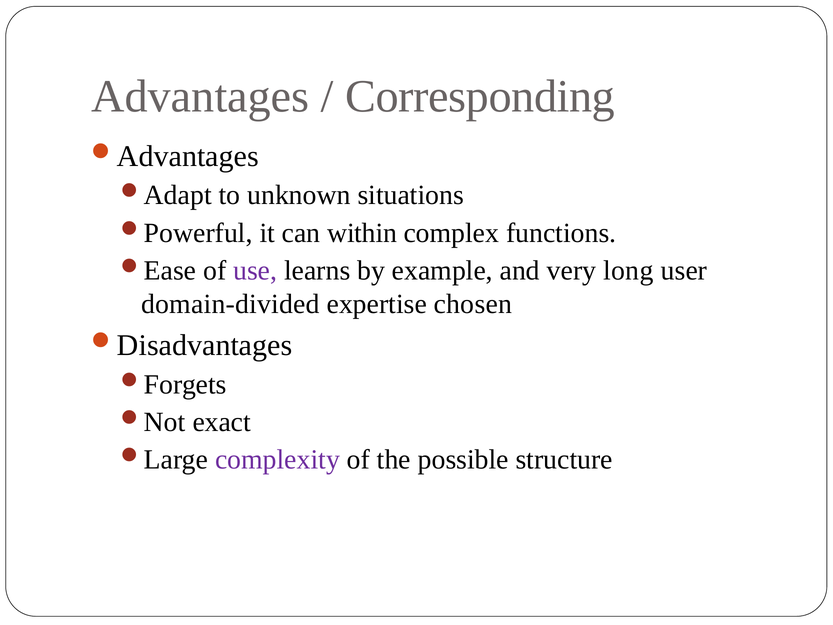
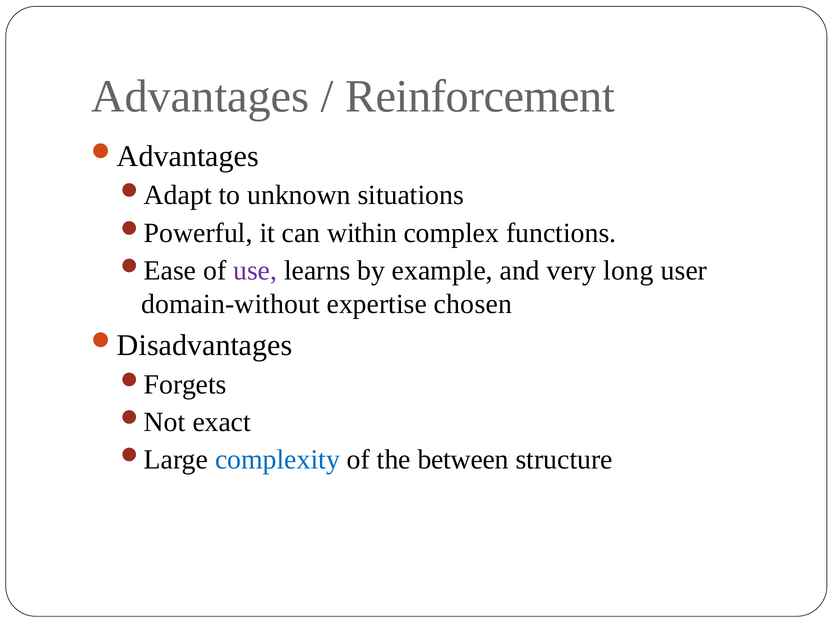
Corresponding: Corresponding -> Reinforcement (480, 96)
domain‐divided: domain‐divided -> domain‐without (230, 304)
complexity colour: purple -> blue (277, 459)
possible: possible -> between (463, 459)
